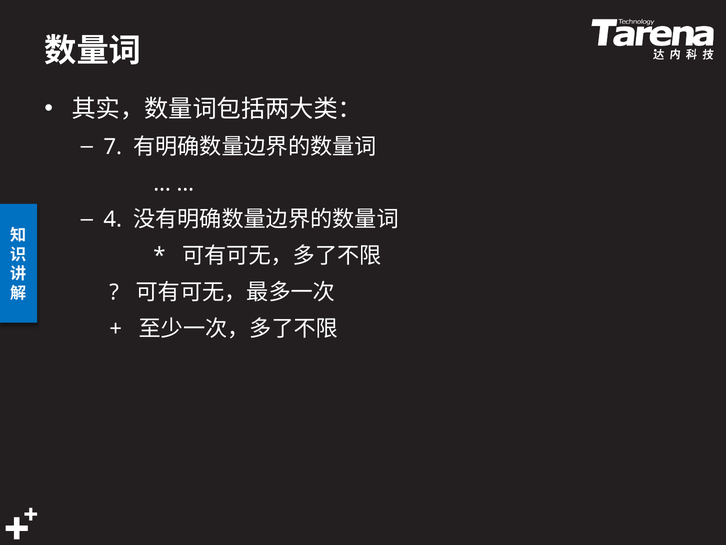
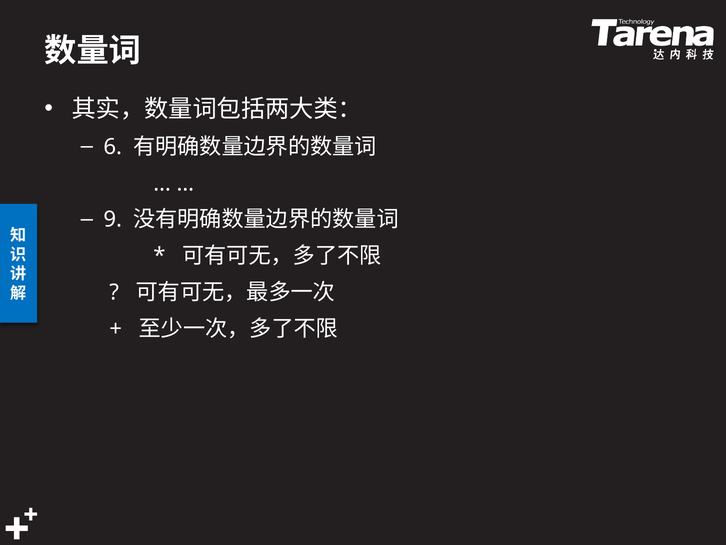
7: 7 -> 6 (113, 147)
4: 4 -> 9 (113, 219)
